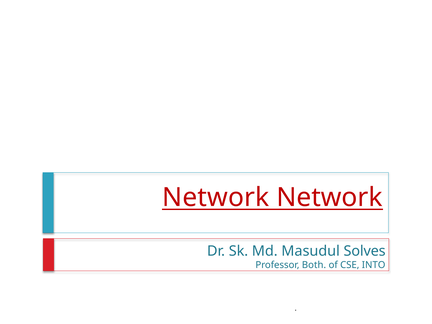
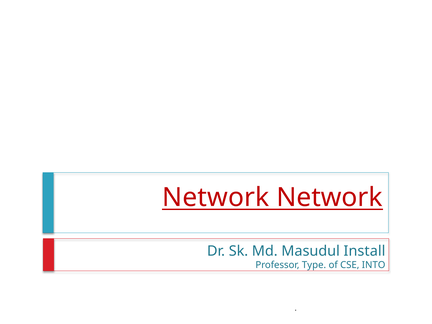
Solves: Solves -> Install (364, 251)
Both: Both -> Type (314, 265)
